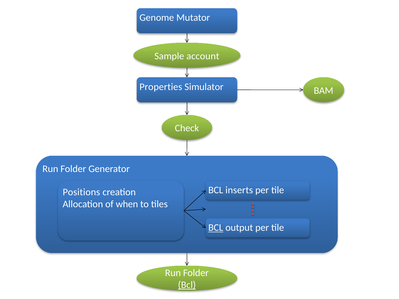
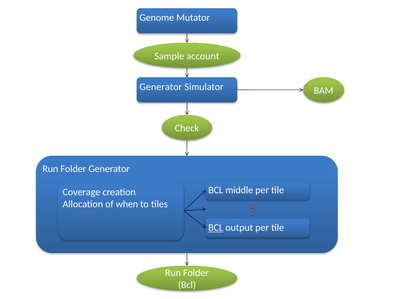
Properties: Properties -> Generator (161, 87)
inserts: inserts -> middle (239, 190)
Positions: Positions -> Coverage (81, 192)
Bcl underline: present -> none (187, 285)
